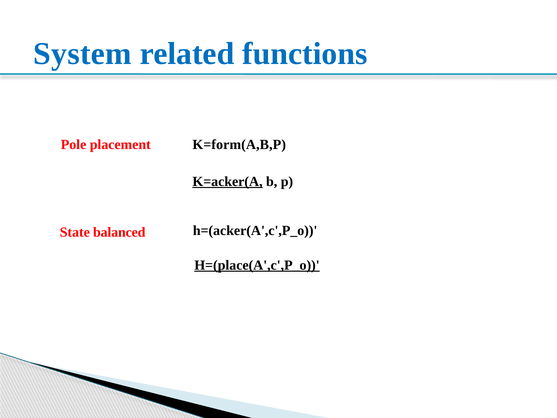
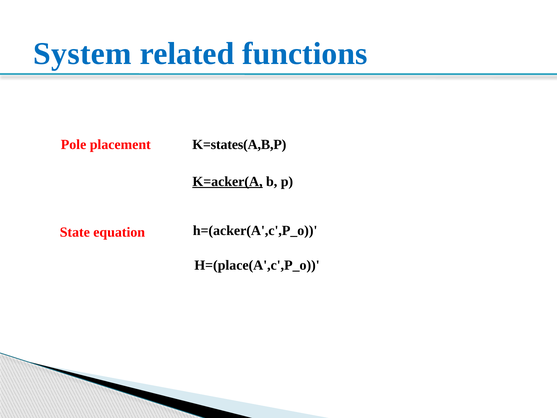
K=form(A,B,P: K=form(A,B,P -> K=states(A,B,P (239, 144)
balanced: balanced -> equation (119, 232)
H=(place(A',c',P_o underline: present -> none (257, 265)
